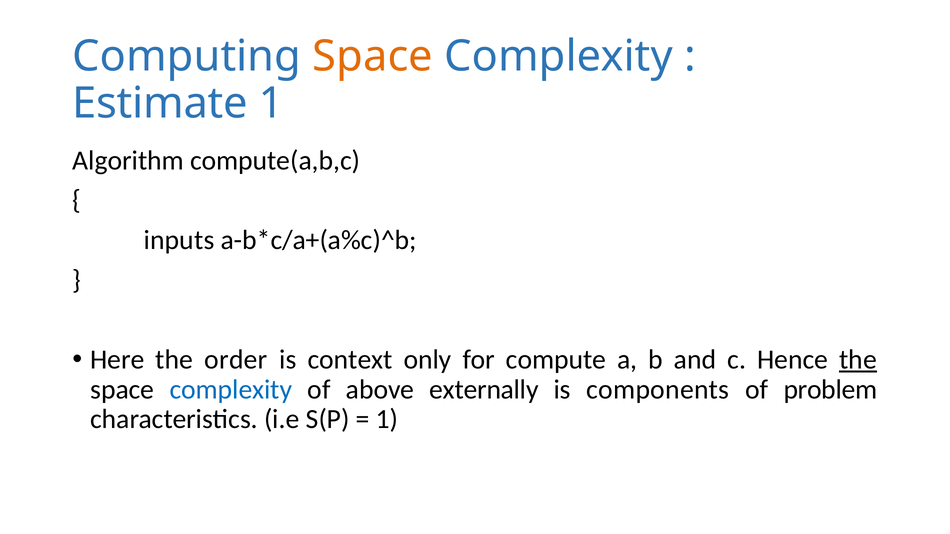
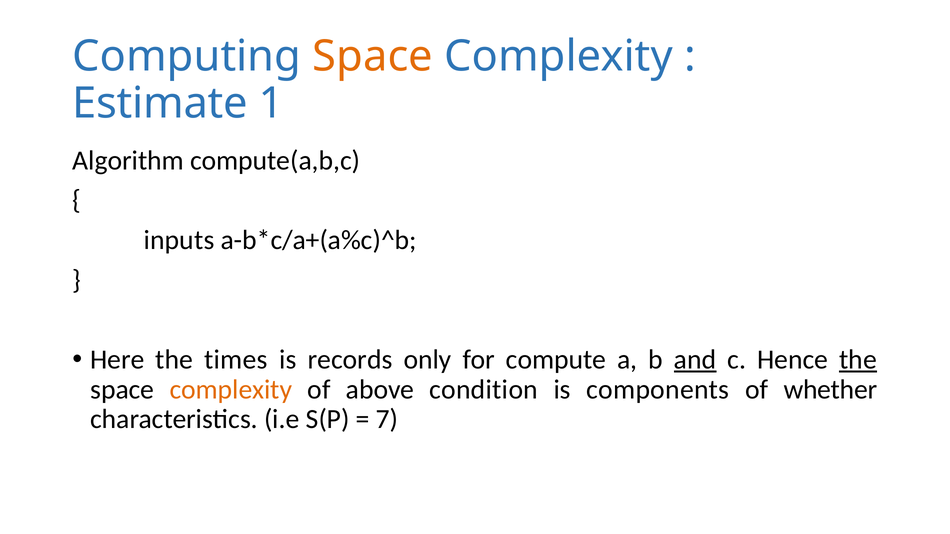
order: order -> times (236, 360)
context: context -> records (350, 360)
and underline: none -> present (695, 360)
complexity colour: blue -> orange (231, 390)
externally: externally -> condition (484, 390)
problem: problem -> whether (830, 390)
1: 1 -> 7 (387, 420)
